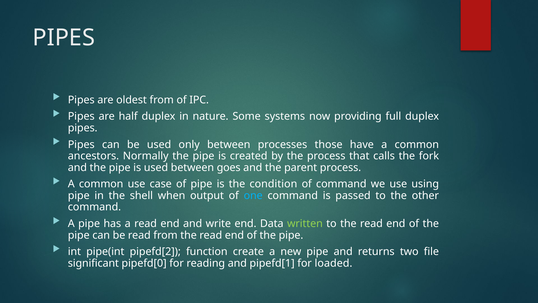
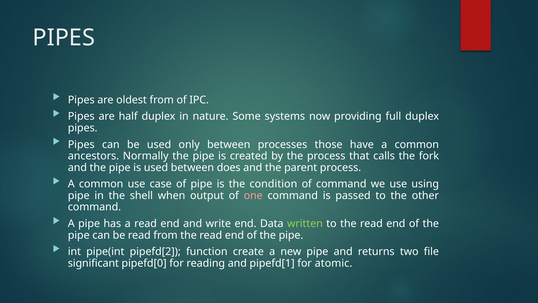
goes: goes -> does (229, 167)
one colour: light blue -> pink (253, 195)
loaded: loaded -> atomic (334, 263)
